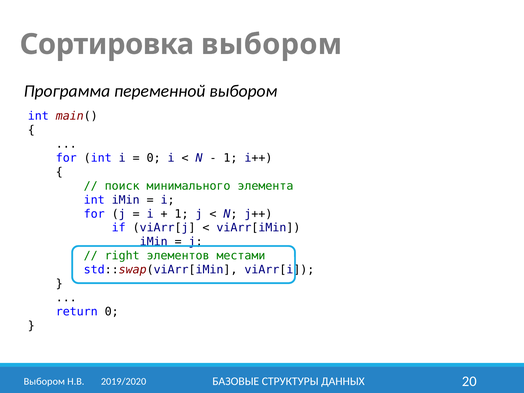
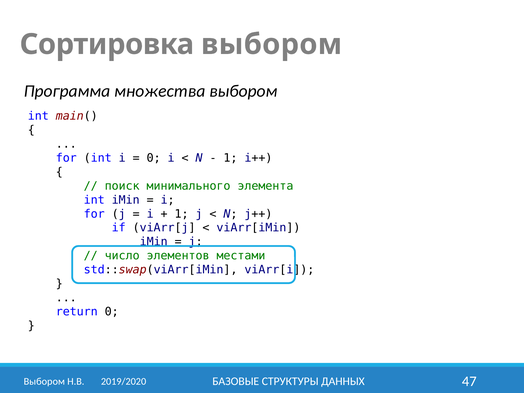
переменной: переменной -> множества (160, 91)
right: right -> число (122, 256)
20: 20 -> 47 (469, 381)
